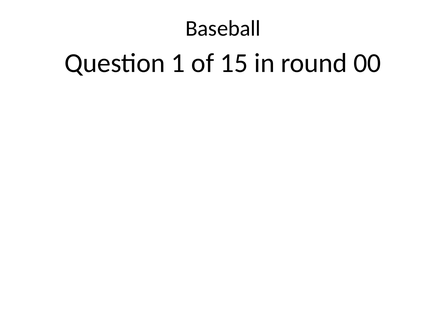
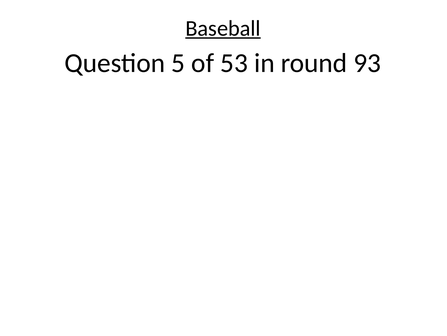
Baseball underline: none -> present (223, 28)
1: 1 -> 5 (178, 63)
15: 15 -> 53 (234, 63)
00: 00 -> 93 (367, 63)
